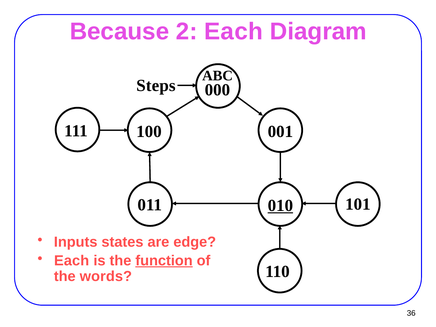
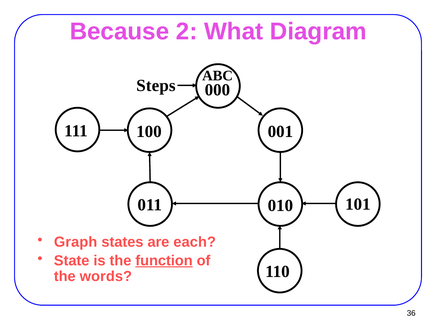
2 Each: Each -> What (234, 32)
010 underline: present -> none (280, 205)
Inputs: Inputs -> Graph (76, 242)
edge: edge -> each (195, 242)
Each: Each -> State (72, 261)
